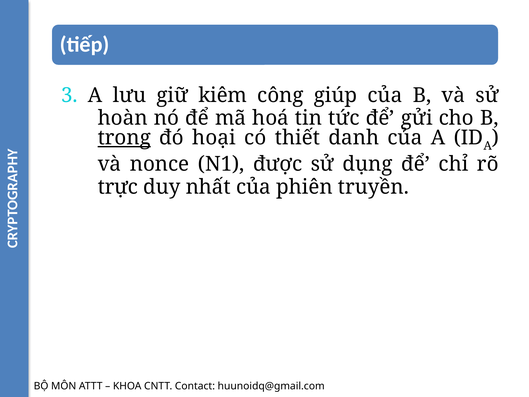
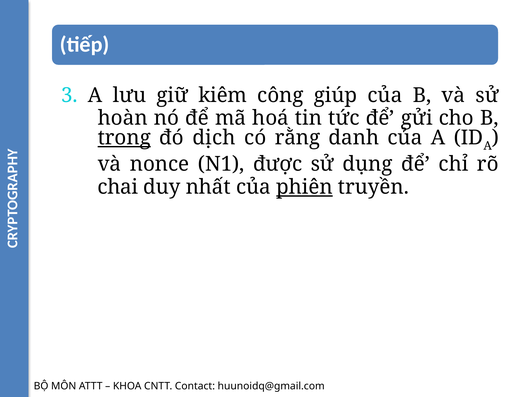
hoại: hoại -> dịch (214, 138)
thiết: thiết -> rằng (298, 138)
trực: trực -> chai (118, 187)
phiên underline: none -> present (304, 187)
